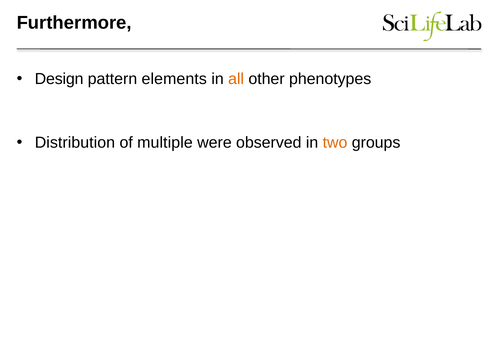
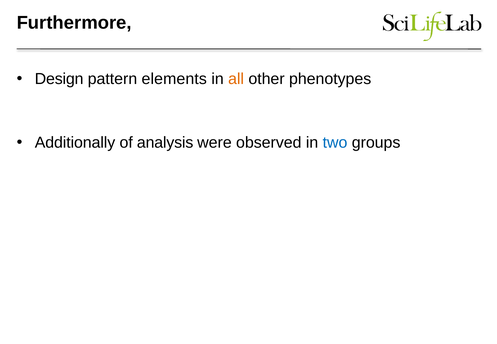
Distribution: Distribution -> Additionally (75, 143)
multiple: multiple -> analysis (165, 143)
two colour: orange -> blue (335, 143)
